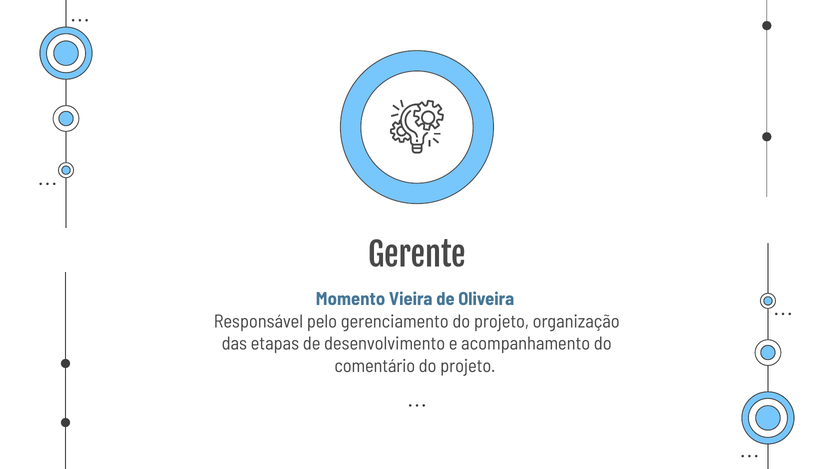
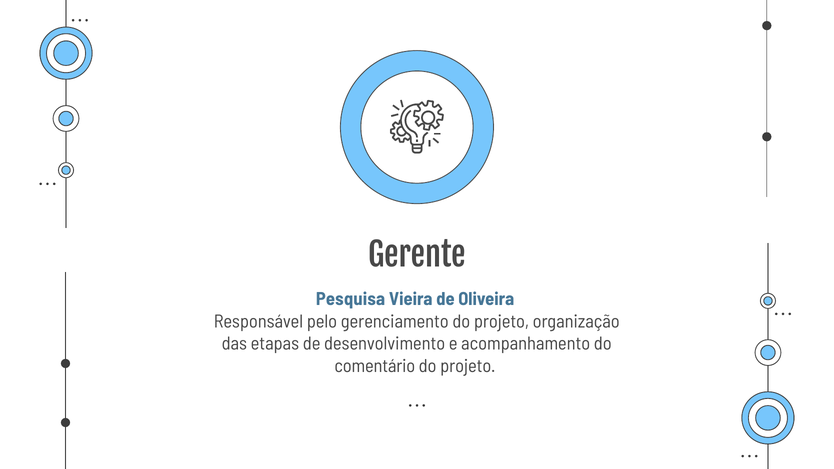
Momento: Momento -> Pesquisa (350, 299)
